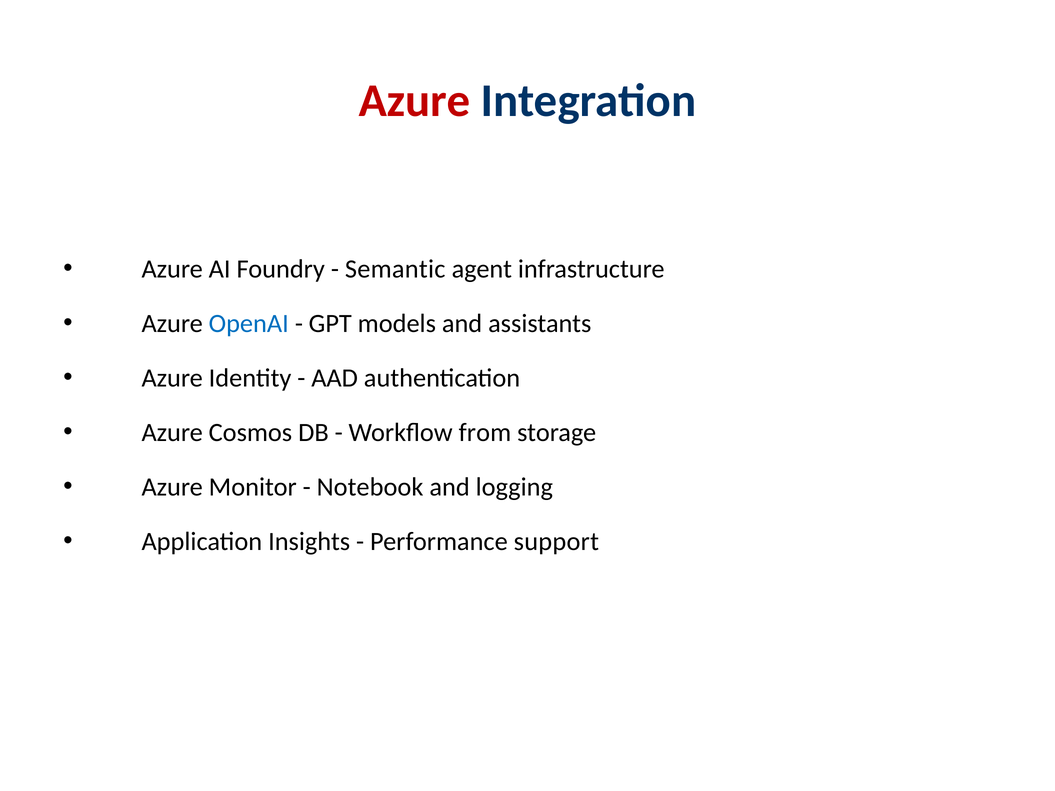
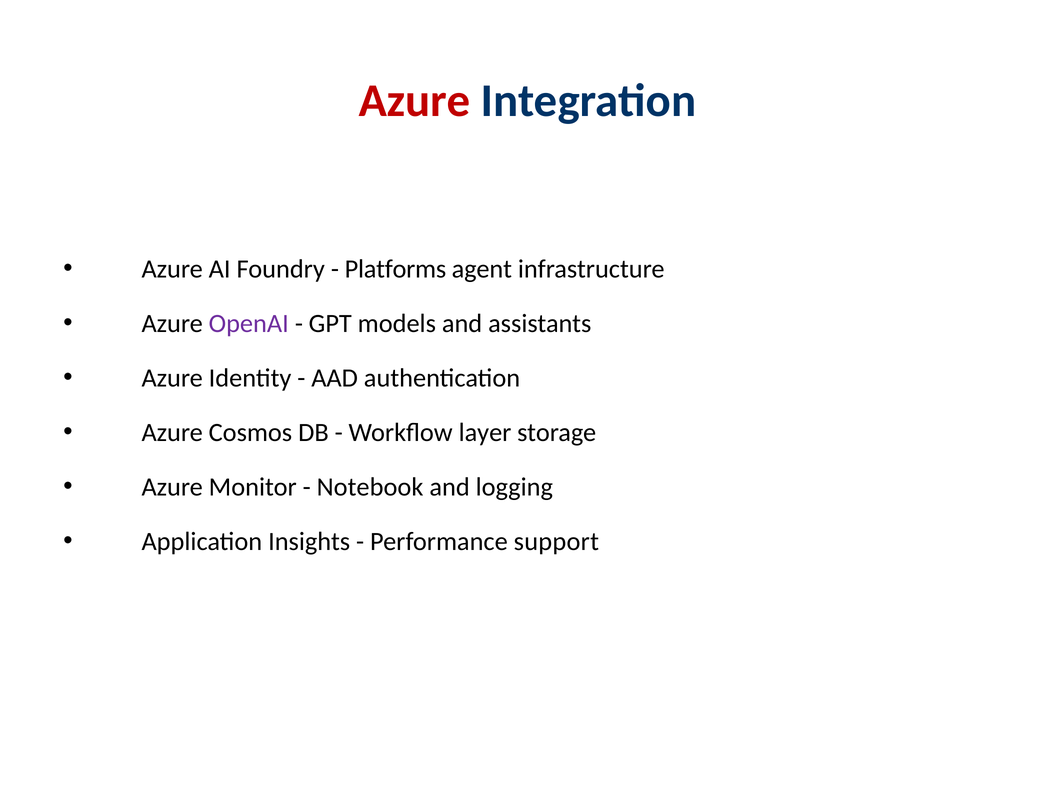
Semantic: Semantic -> Platforms (395, 269)
OpenAI colour: blue -> purple (249, 324)
from: from -> layer (485, 433)
